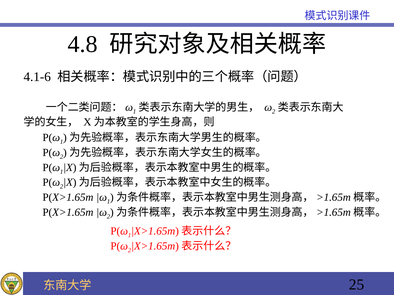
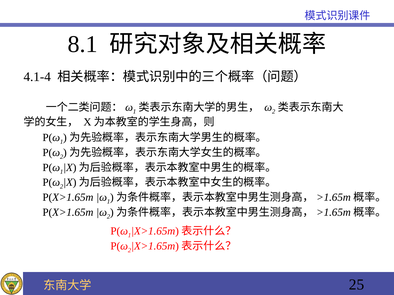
4.8: 4.8 -> 8.1 (83, 44)
4.1-6: 4.1-6 -> 4.1-4 (37, 77)
